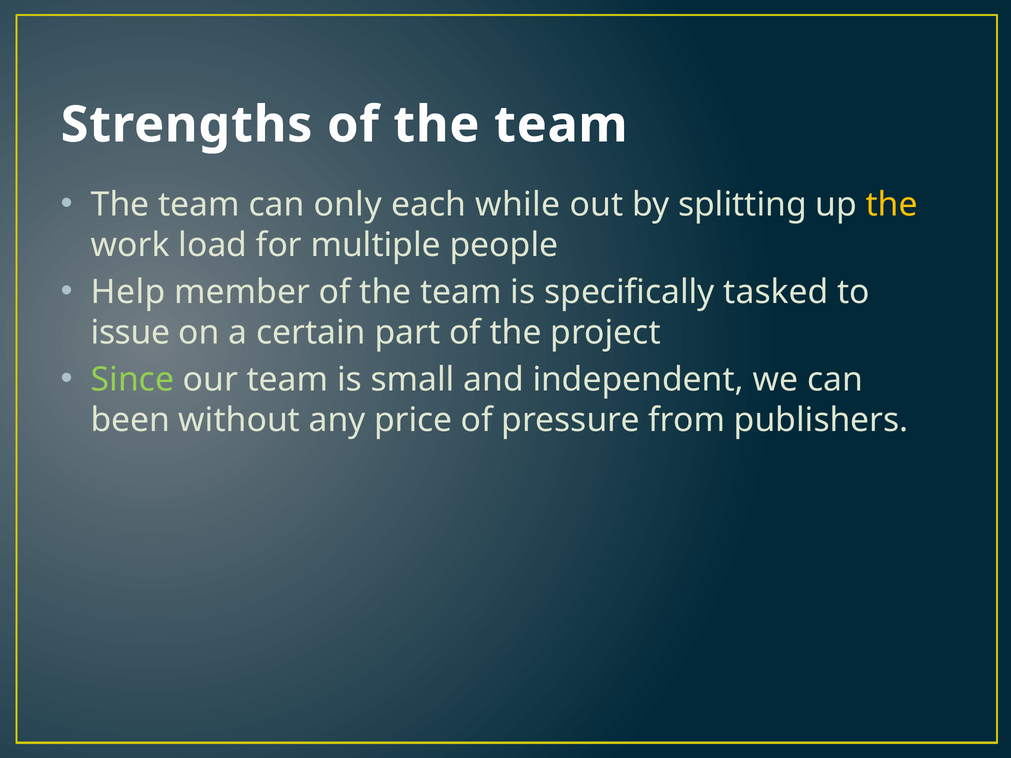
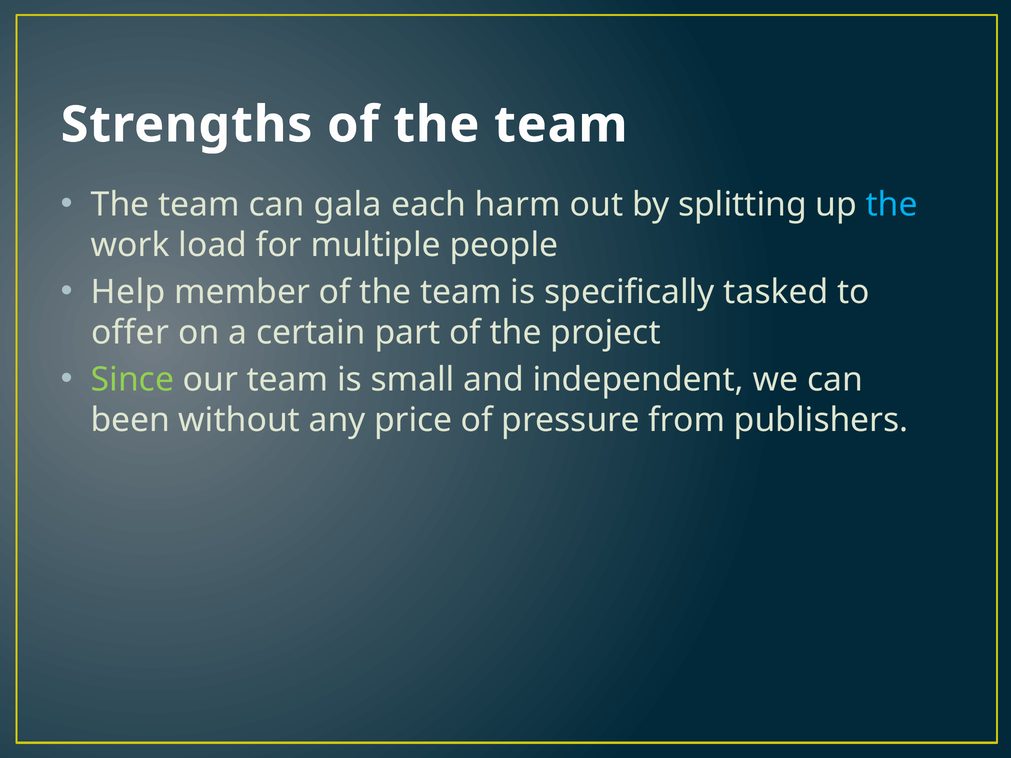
only: only -> gala (348, 205)
while: while -> harm (518, 205)
the colour: yellow -> light blue (892, 205)
issue: issue -> offer (130, 333)
